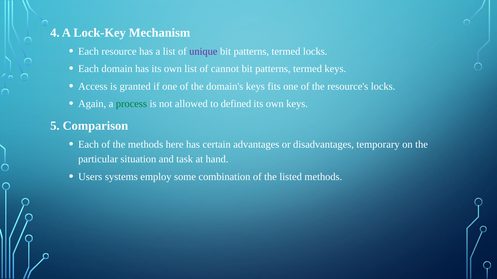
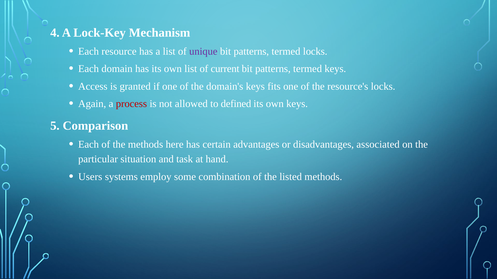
cannot: cannot -> current (225, 69)
process colour: green -> red (131, 104)
temporary: temporary -> associated (378, 145)
